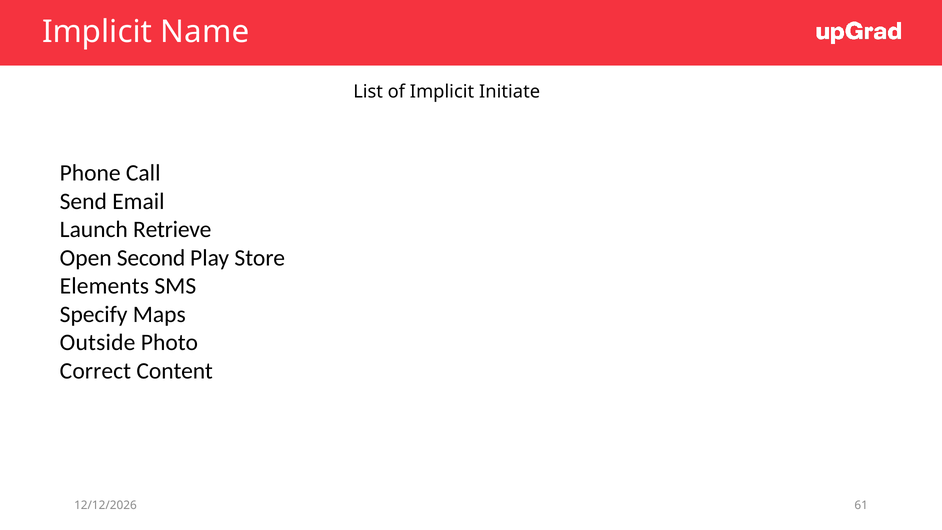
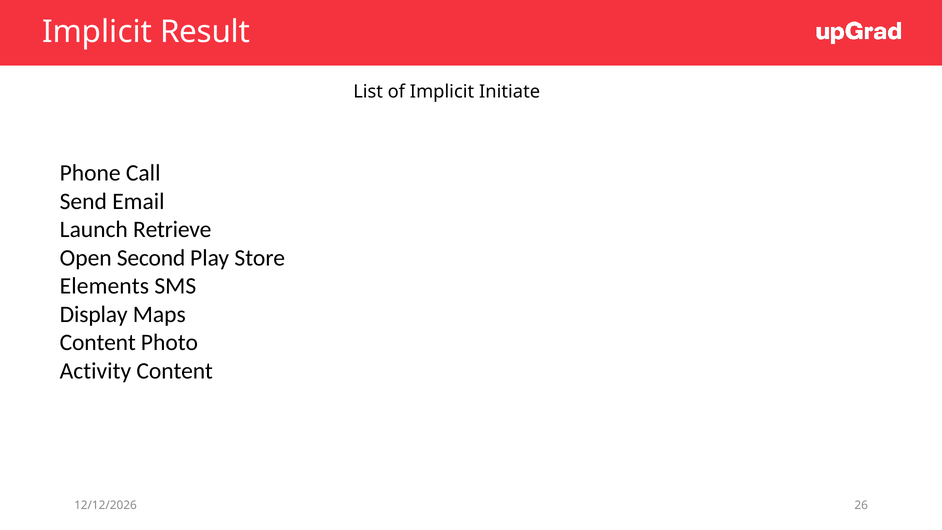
Name: Name -> Result (205, 32)
Specify: Specify -> Display (94, 314)
Outside: Outside -> Content (98, 343)
Correct: Correct -> Activity (95, 371)
61: 61 -> 26 (861, 505)
